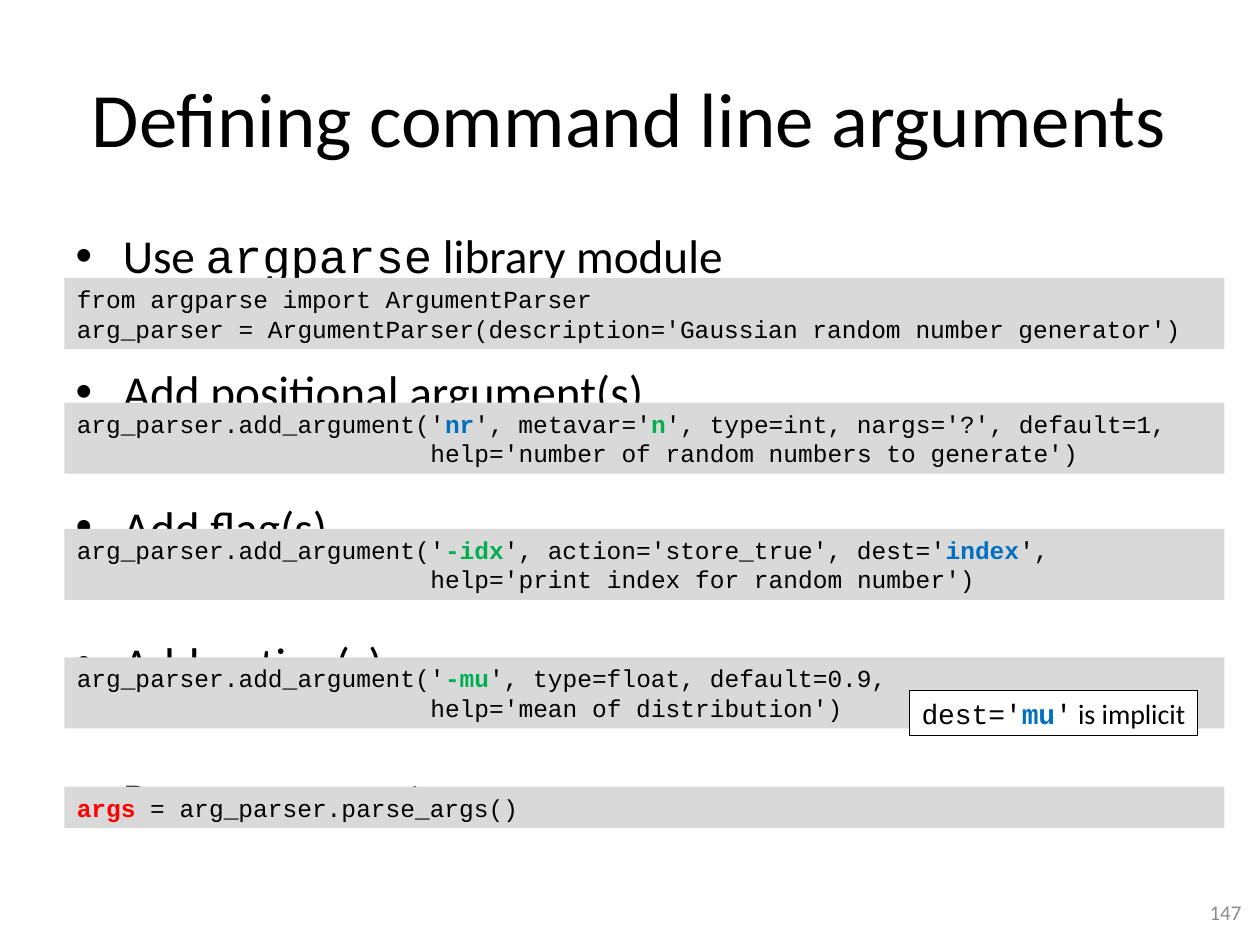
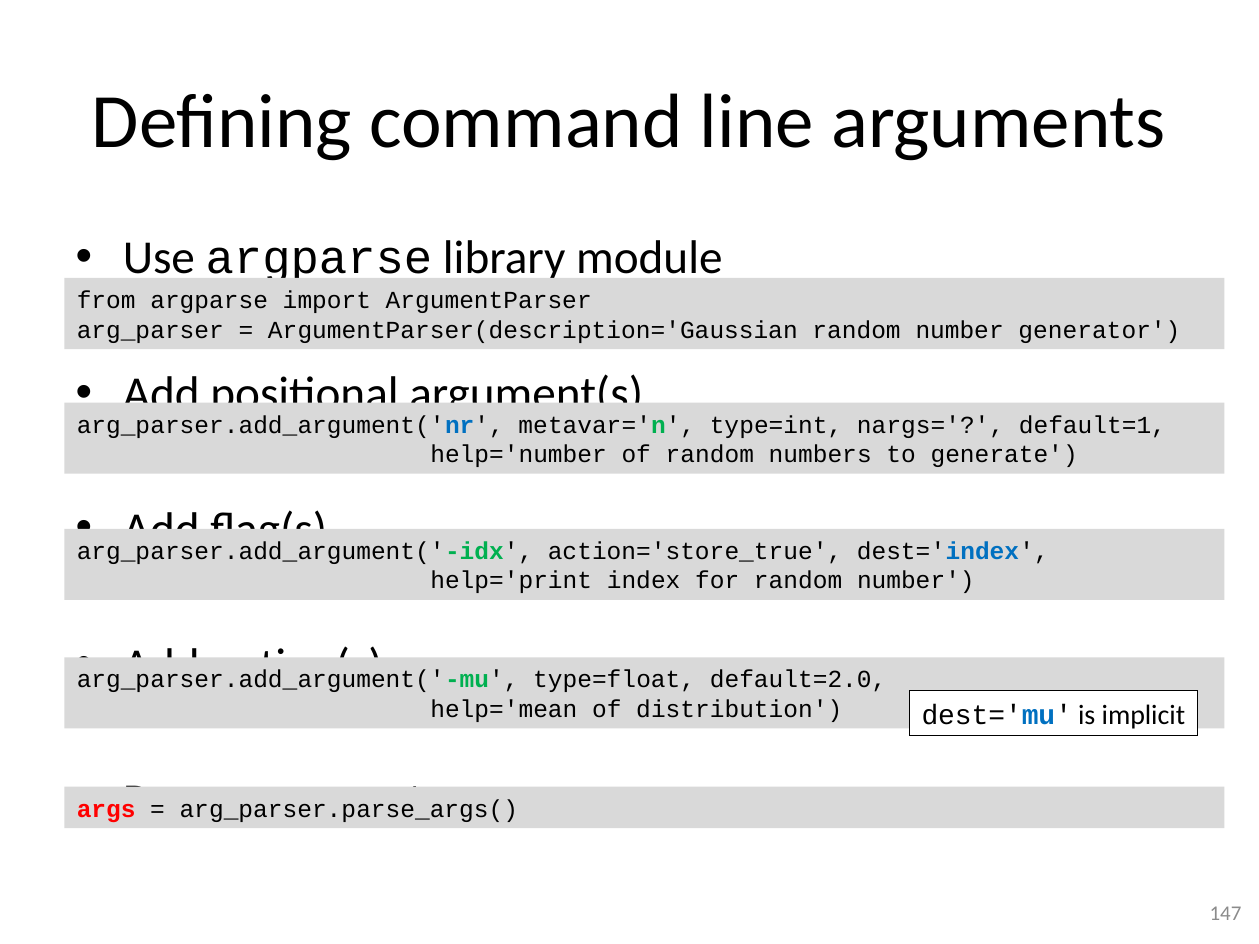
default=0.9: default=0.9 -> default=2.0 (798, 680)
